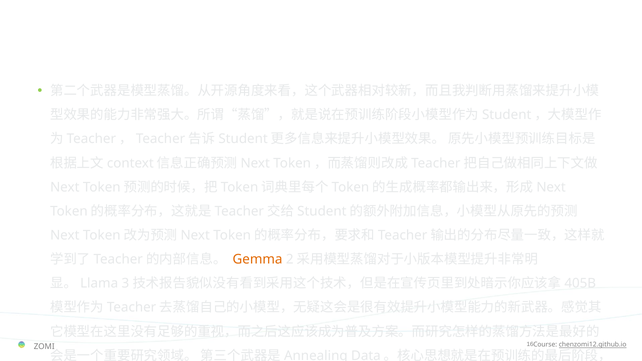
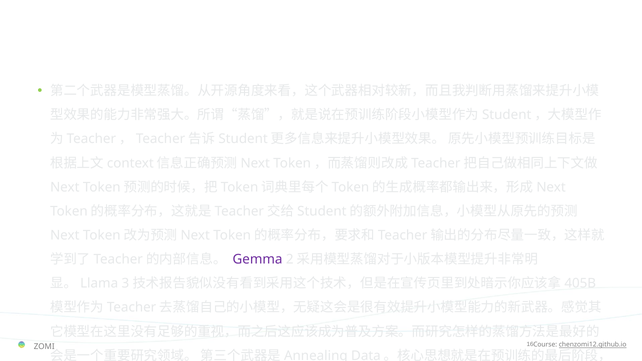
Gemma colour: orange -> purple (258, 259)
